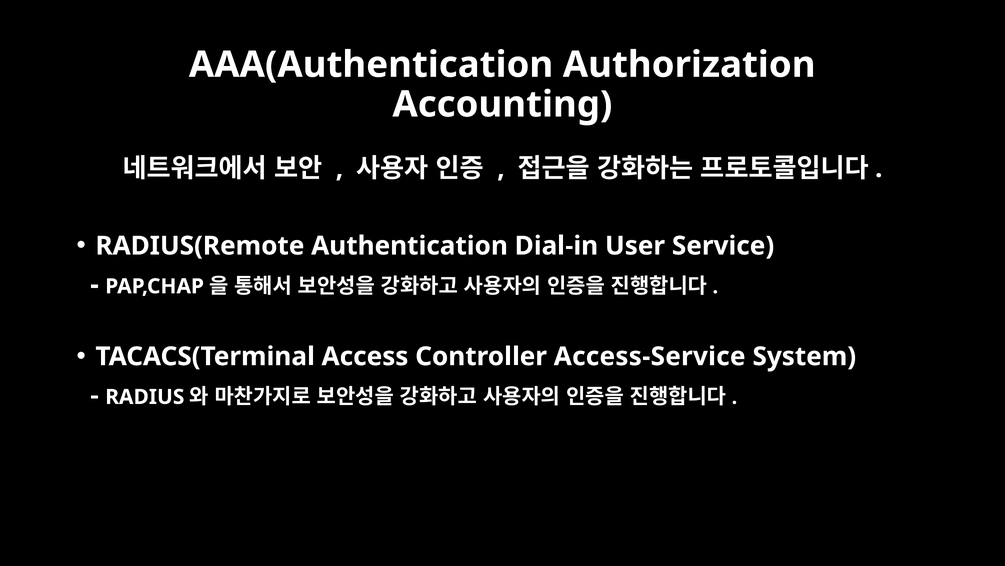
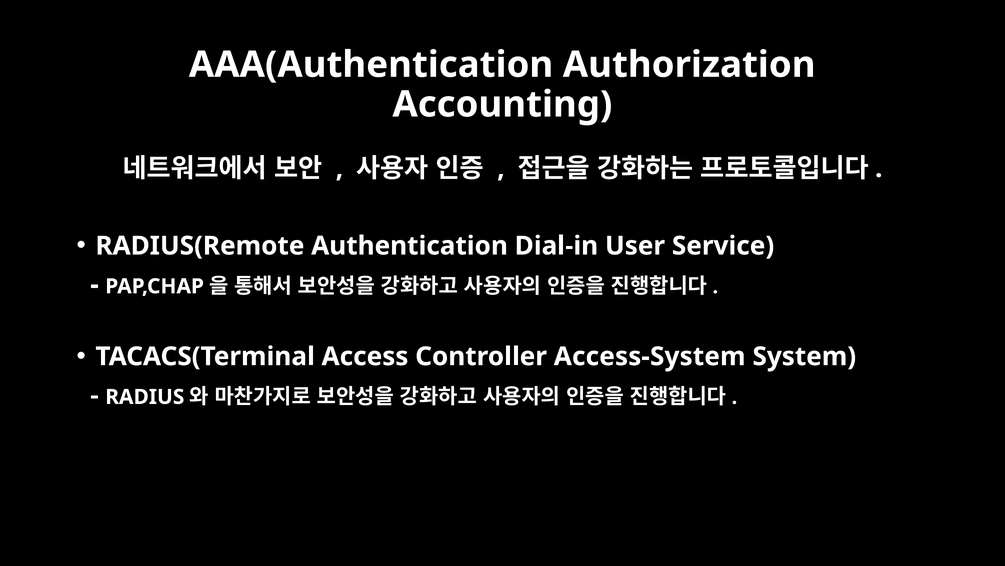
Access-Service: Access-Service -> Access-System (650, 356)
